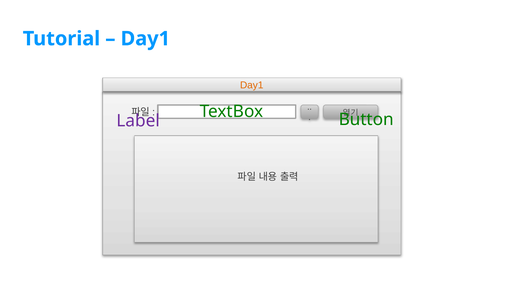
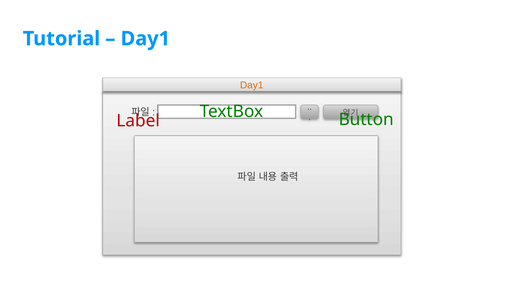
Label colour: purple -> red (138, 121)
